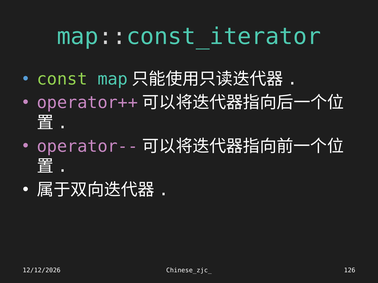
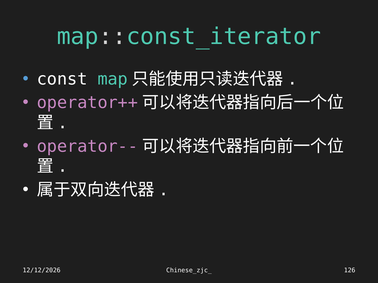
const colour: light green -> white (62, 79)
